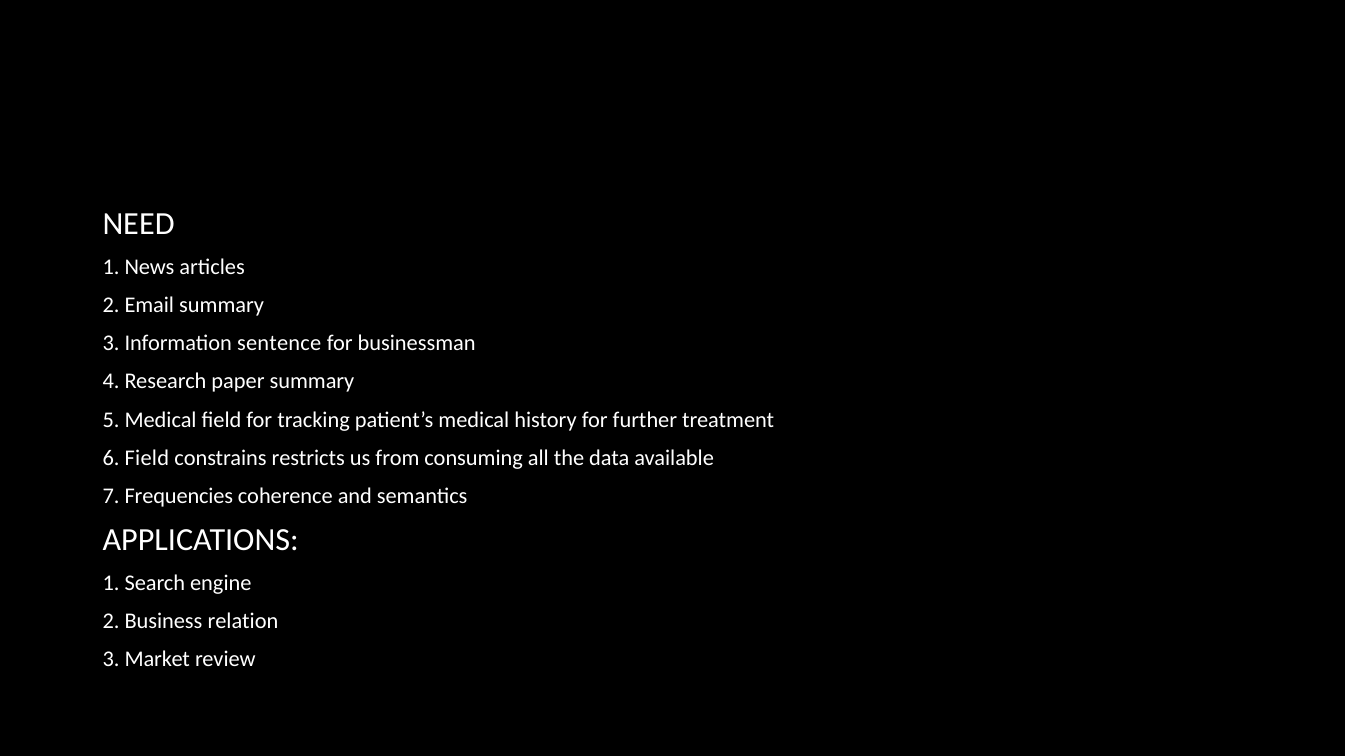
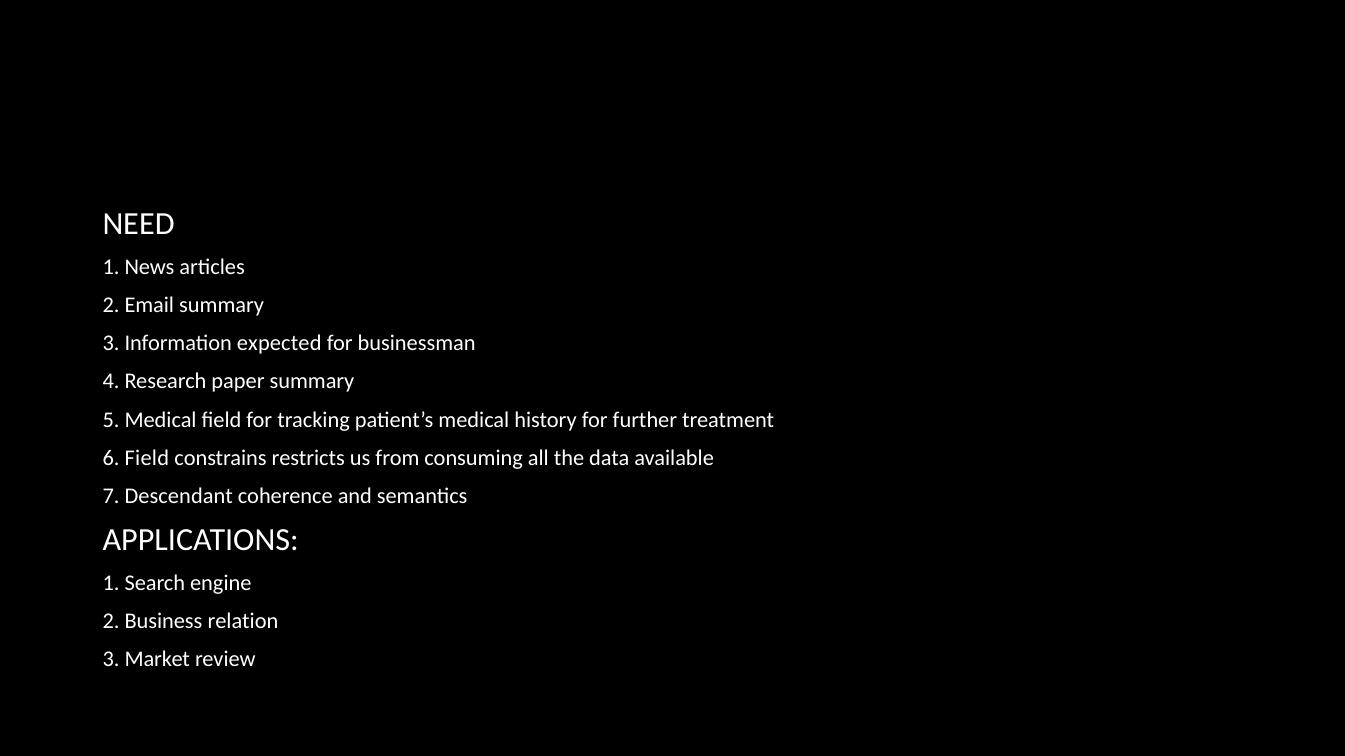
sentence: sentence -> expected (279, 344)
Frequencies: Frequencies -> Descendant (179, 496)
